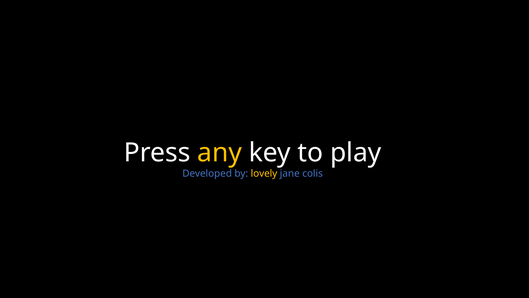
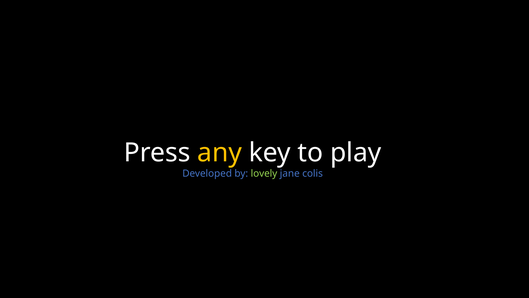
lovely colour: yellow -> light green (264, 173)
